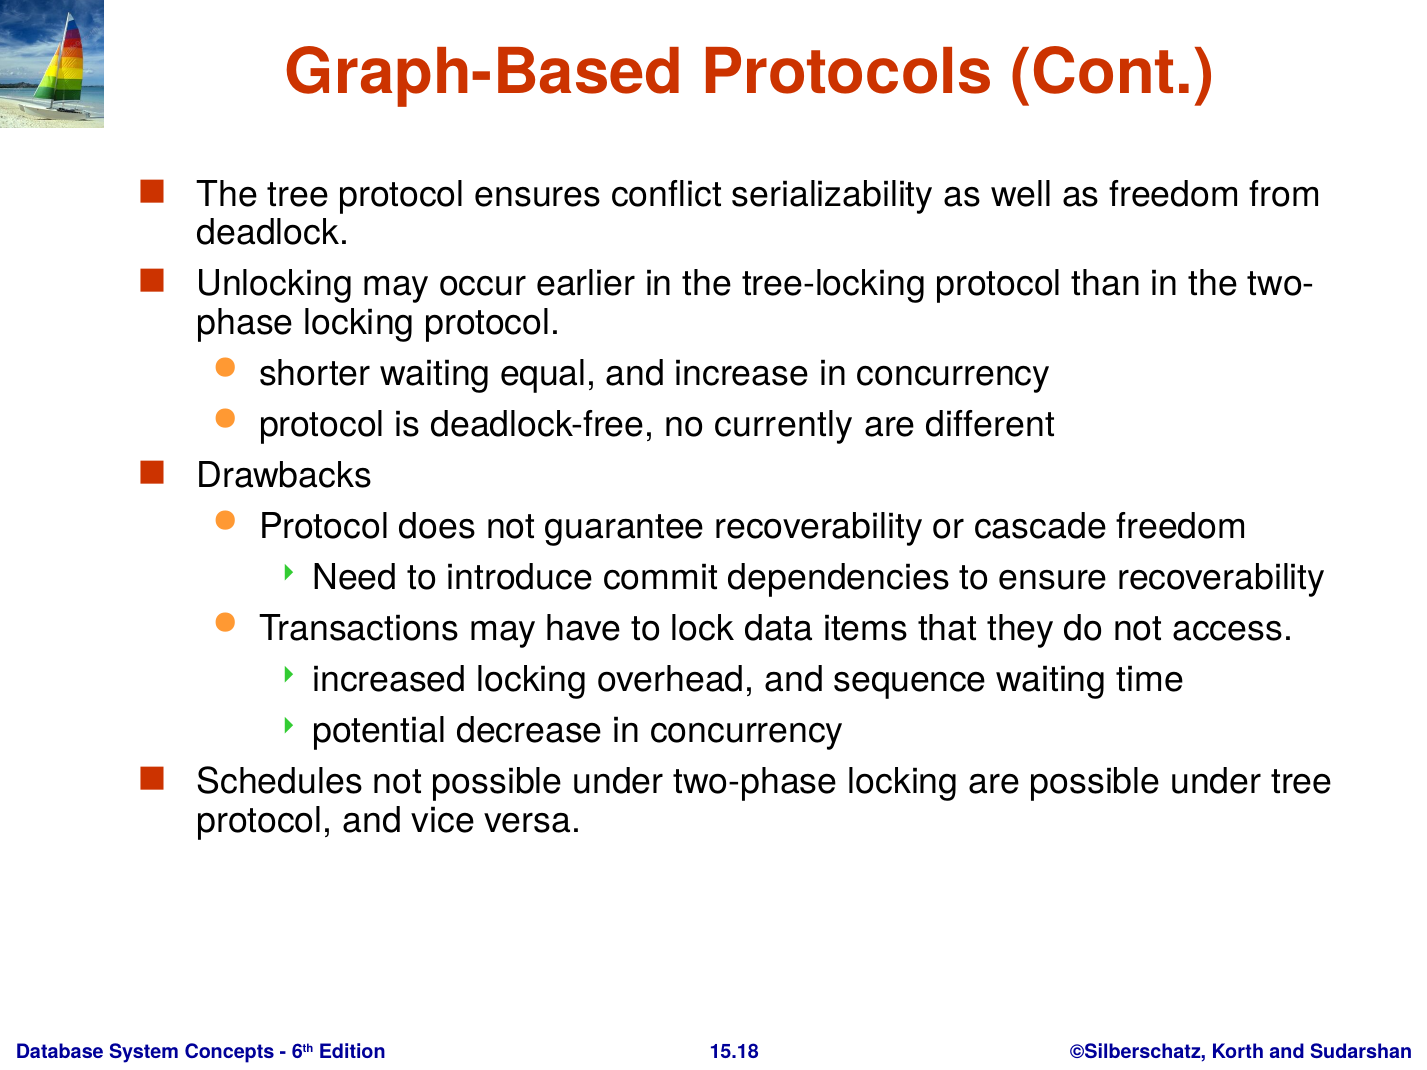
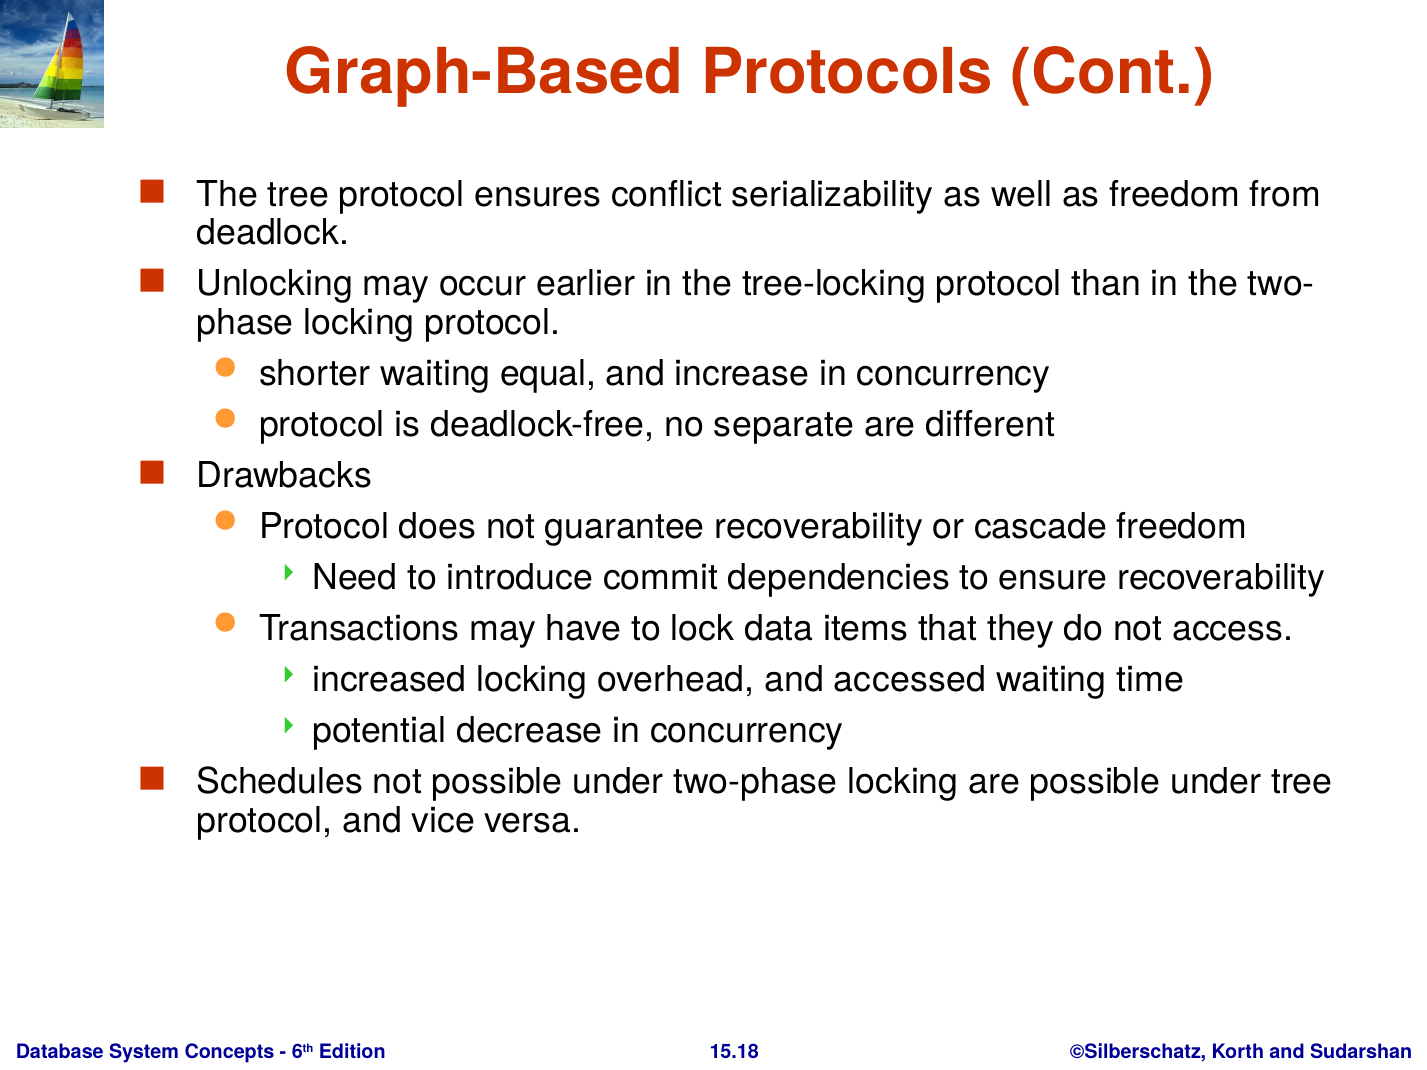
currently: currently -> separate (784, 425)
sequence: sequence -> accessed (910, 680)
